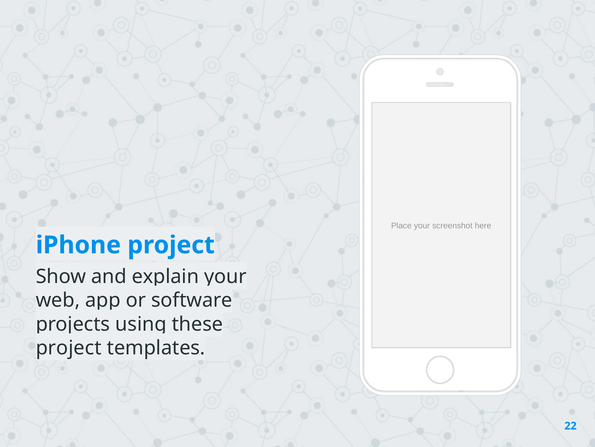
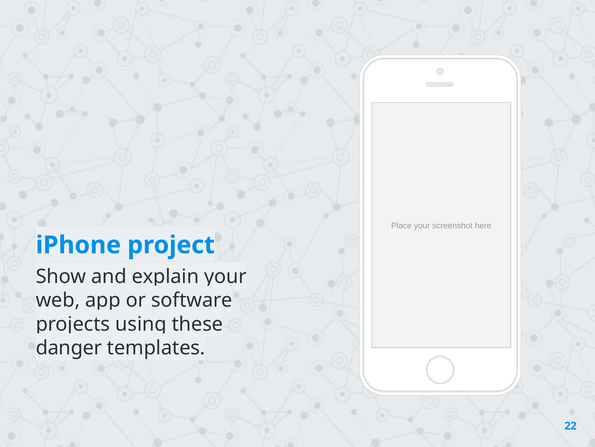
project: project -> danger (69, 348)
